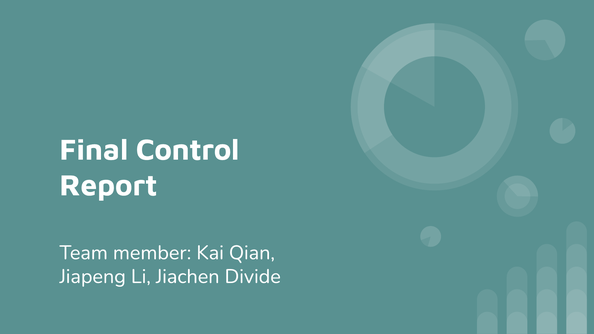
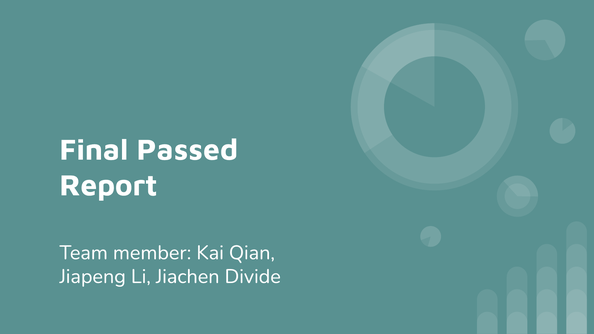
Control: Control -> Passed (187, 150)
